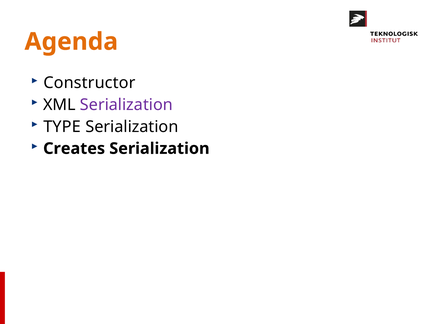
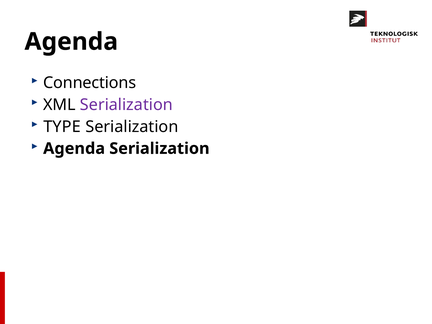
Agenda colour: orange -> black (71, 42)
Constructor: Constructor -> Connections (90, 83)
Creates: Creates -> Agenda (74, 149)
